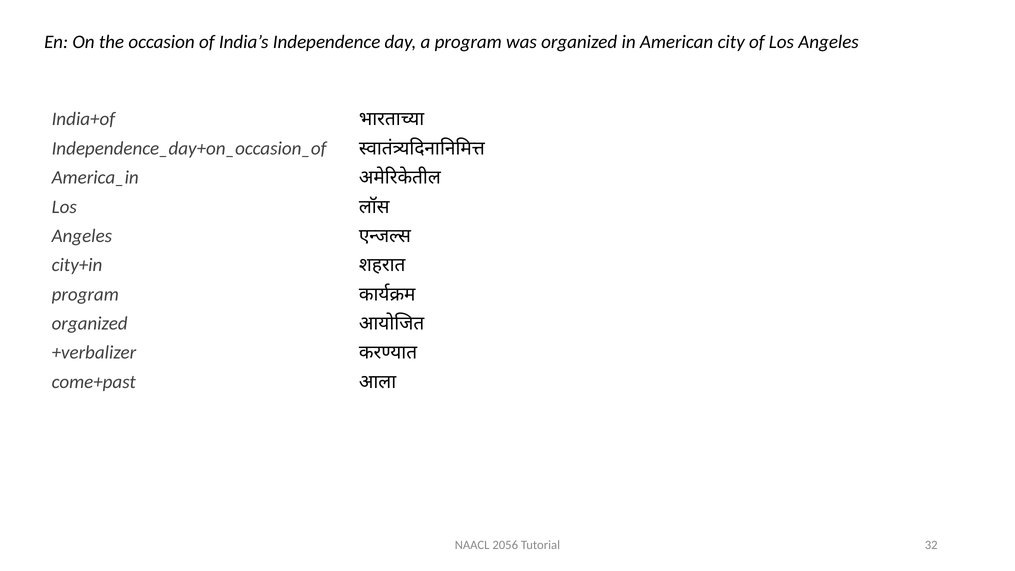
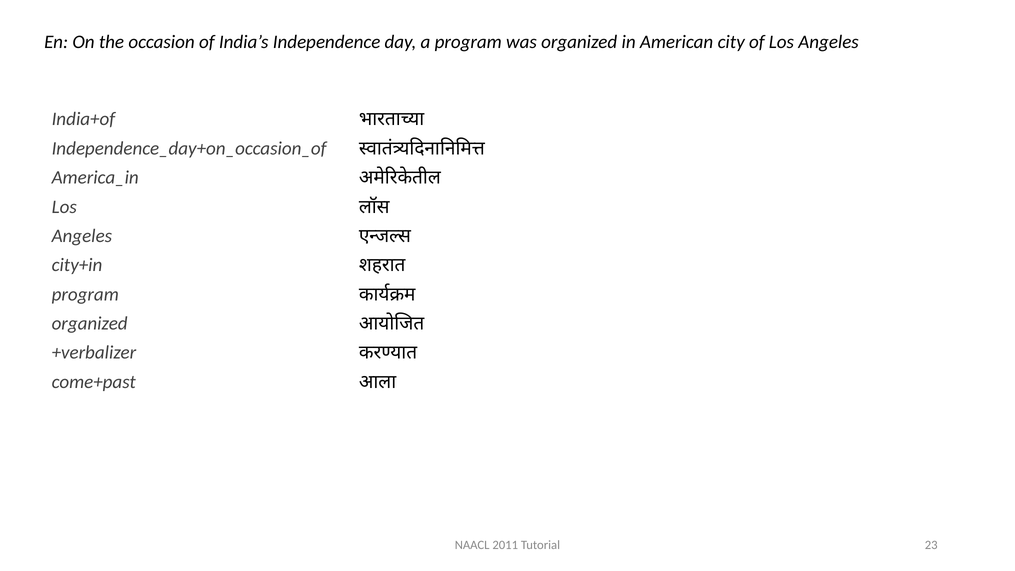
2056: 2056 -> 2011 (505, 545)
32: 32 -> 23 (931, 545)
